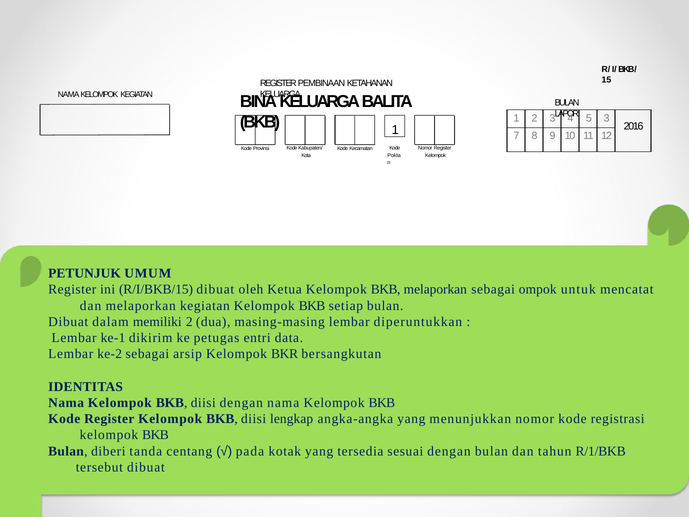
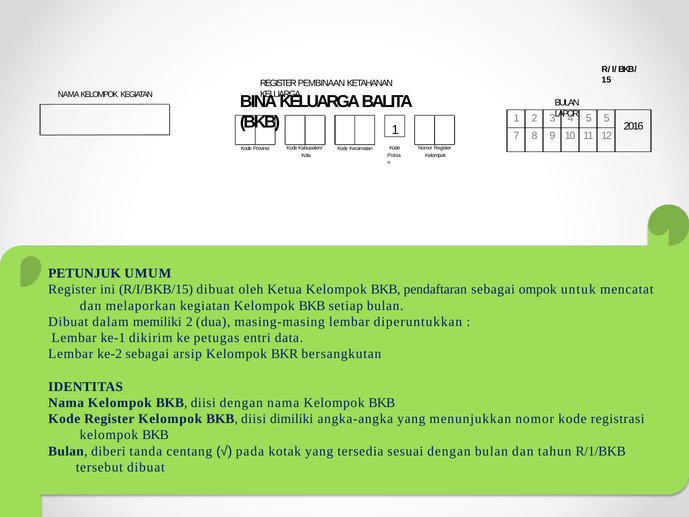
5 3: 3 -> 5 (607, 118)
BKB melaporkan: melaporkan -> pendaftaran (435, 289)
lengkap: lengkap -> dimiliki (292, 419)
